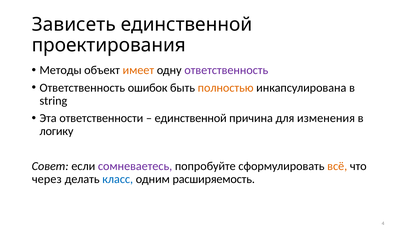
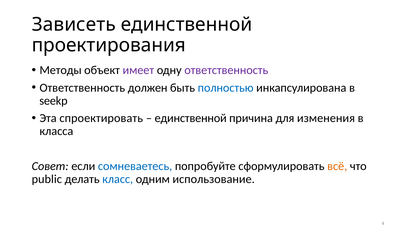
имеет colour: orange -> purple (138, 70)
ошибок: ошибок -> должен (148, 88)
полностью colour: orange -> blue (226, 88)
string: string -> seekp (53, 101)
ответственности: ответственности -> спроектировать (101, 118)
логику: логику -> класса (56, 131)
сомневаетесь colour: purple -> blue (135, 166)
через: через -> public (47, 179)
расширяемость: расширяемость -> использование (214, 179)
